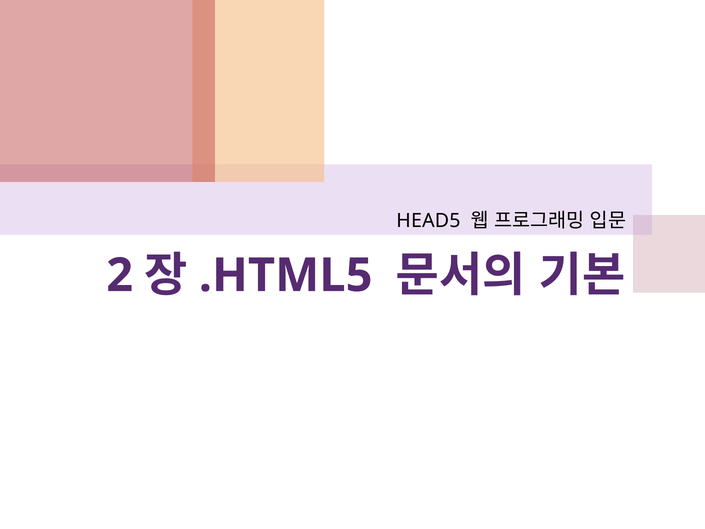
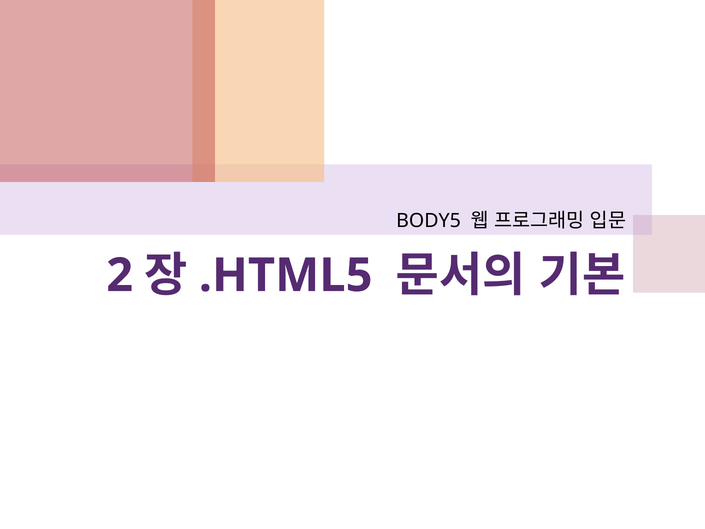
HEAD5: HEAD5 -> BODY5 (429, 221)
